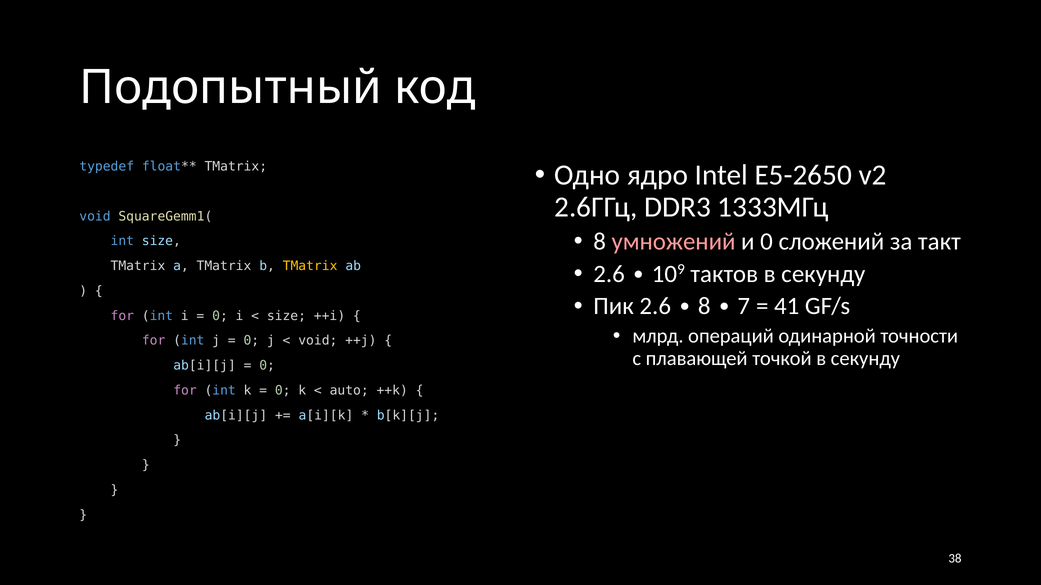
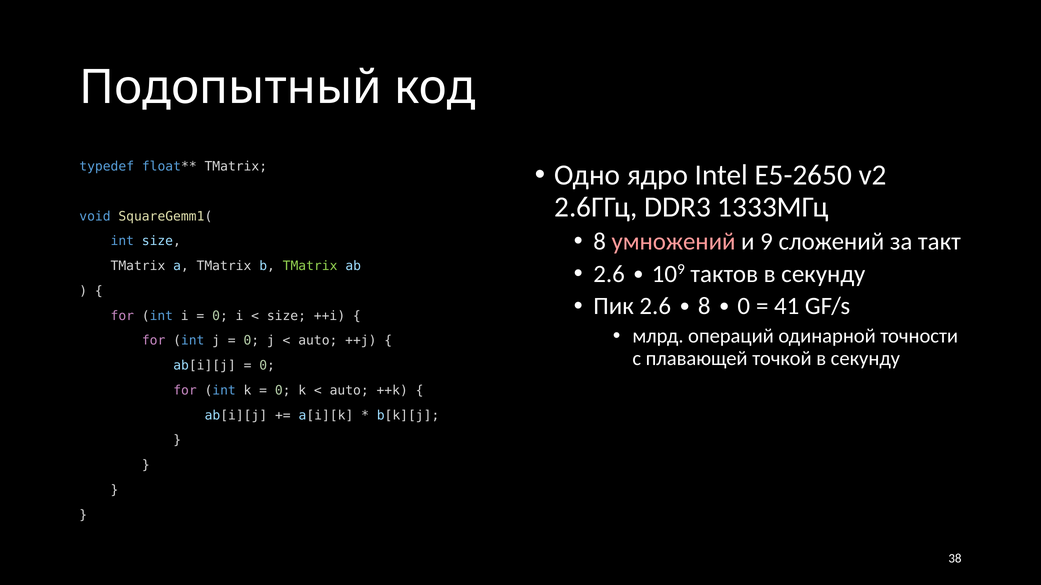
и 0: 0 -> 9 (766, 242)
TMatrix colour: yellow -> light green (310, 266)
8 7: 7 -> 0 (744, 306)
void: void -> auto (318, 341)
